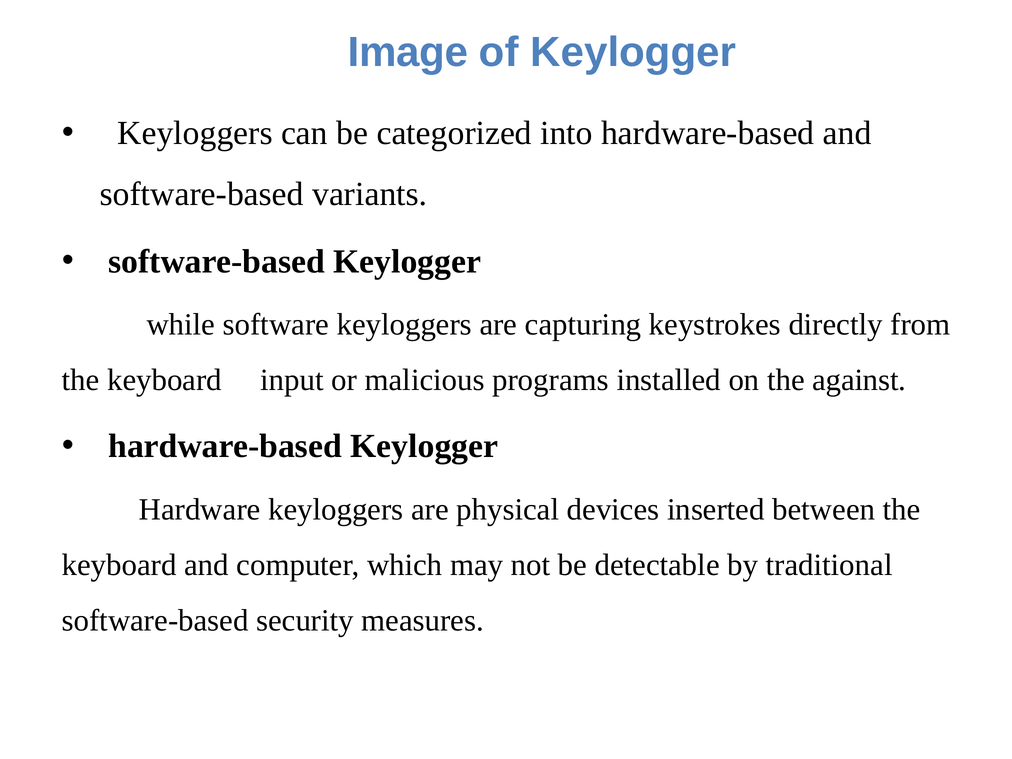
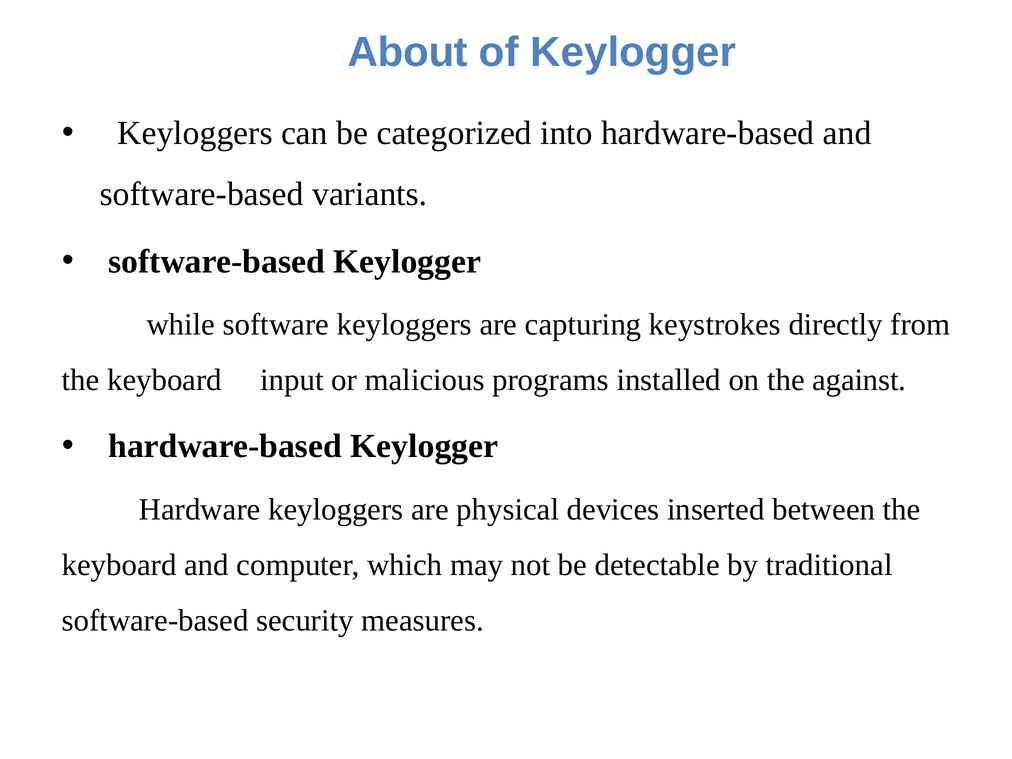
Image: Image -> About (408, 52)
